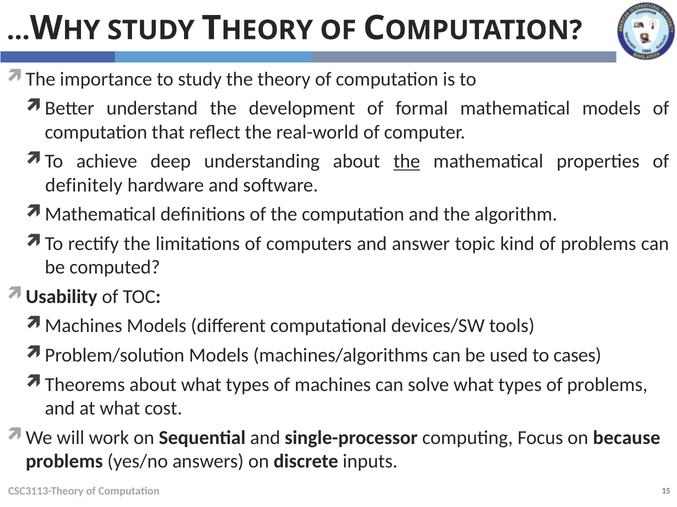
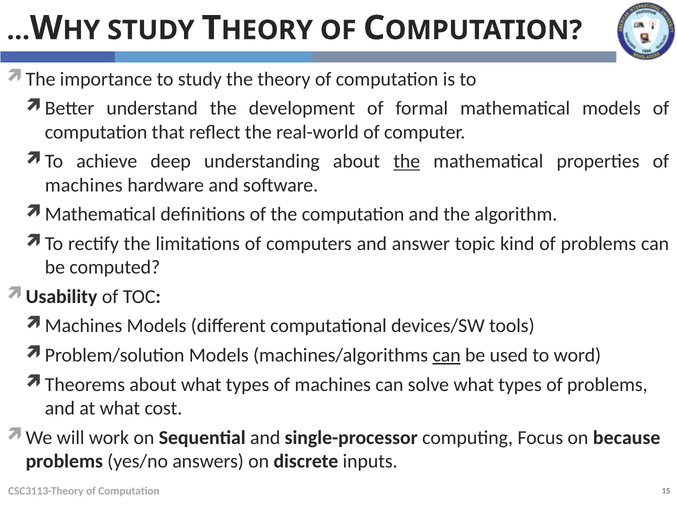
definitely: definitely -> machines (84, 185)
can underline: none -> present (447, 356)
cases: cases -> word (577, 356)
